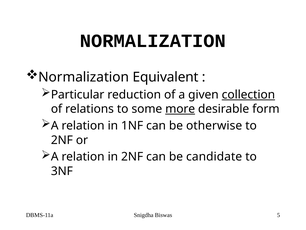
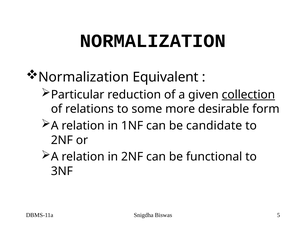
more underline: present -> none (180, 109)
otherwise: otherwise -> candidate (214, 125)
candidate: candidate -> functional (214, 156)
